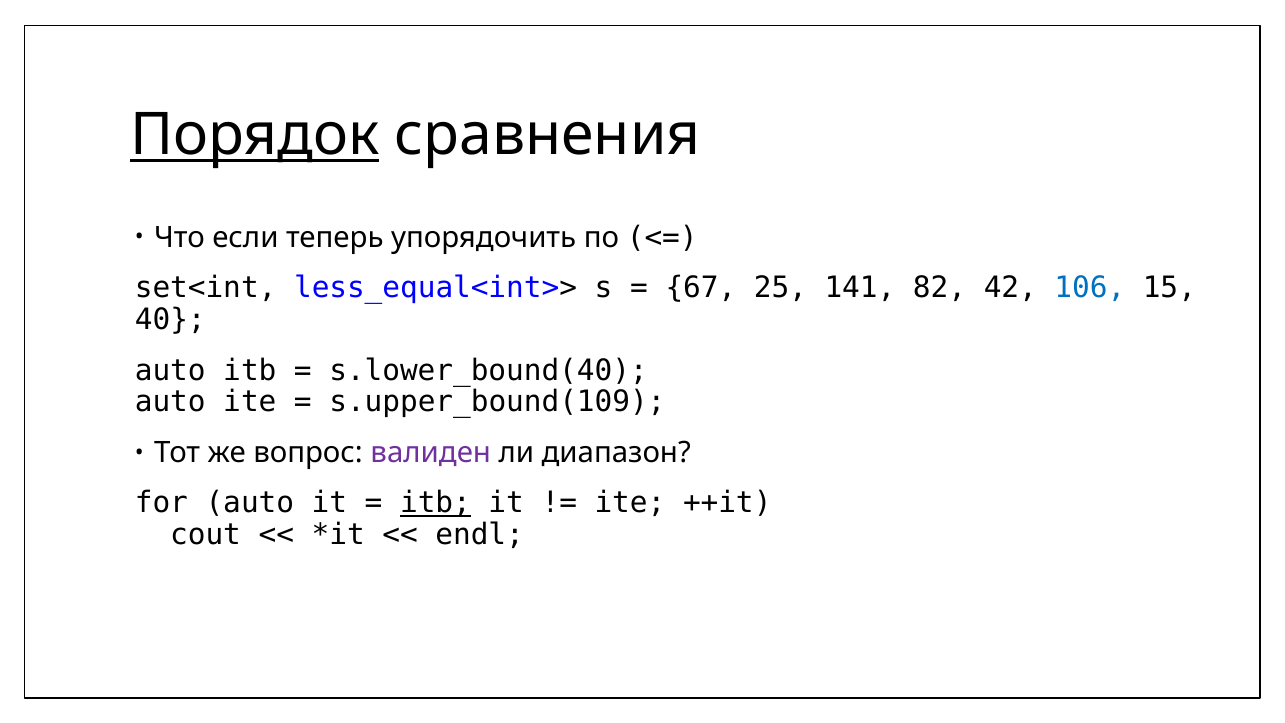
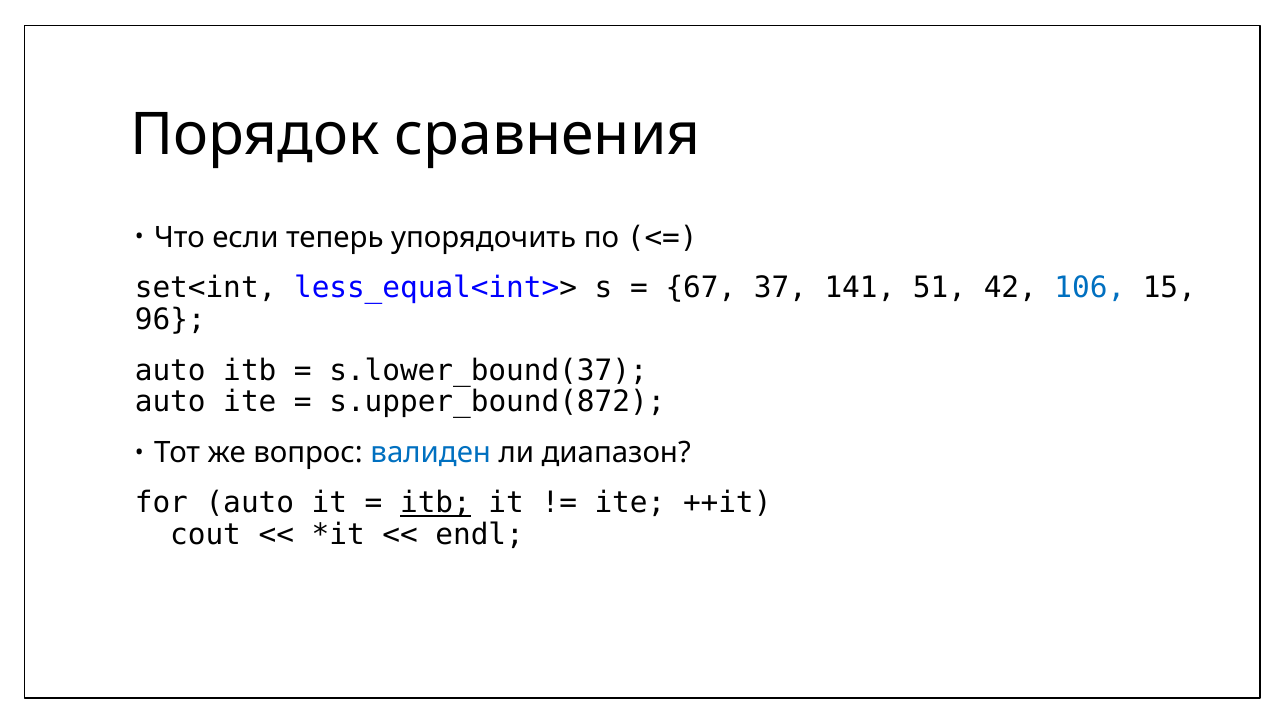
Порядок underline: present -> none (255, 135)
25: 25 -> 37 (780, 288)
82: 82 -> 51 (940, 288)
40: 40 -> 96 (170, 320)
s.lower_bound(40: s.lower_bound(40 -> s.lower_bound(37 (488, 370)
s.upper_bound(109: s.upper_bound(109 -> s.upper_bound(872 (497, 402)
валиден colour: purple -> blue (431, 453)
